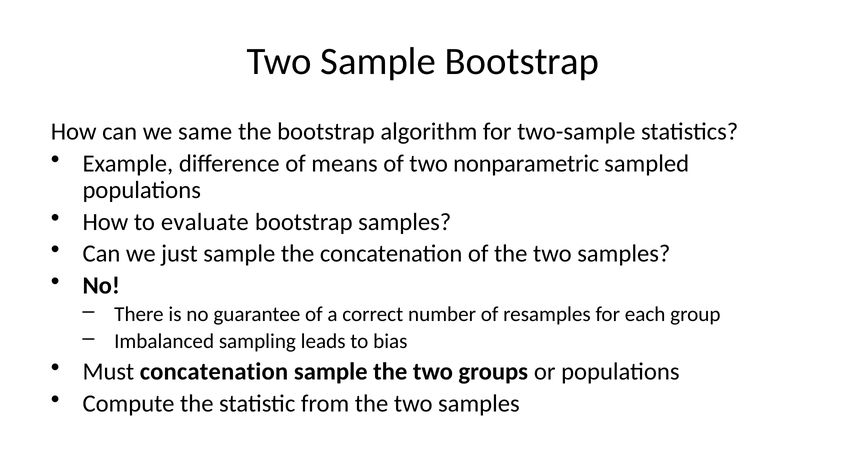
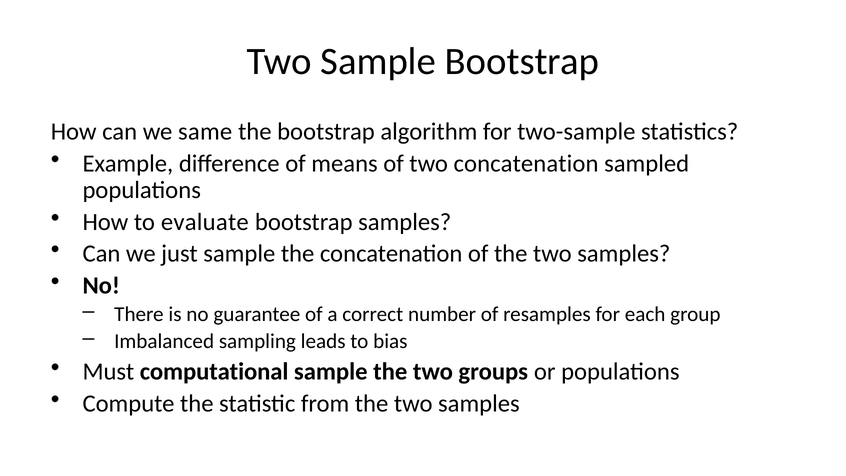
two nonparametric: nonparametric -> concatenation (526, 164)
Must concatenation: concatenation -> computational (214, 372)
